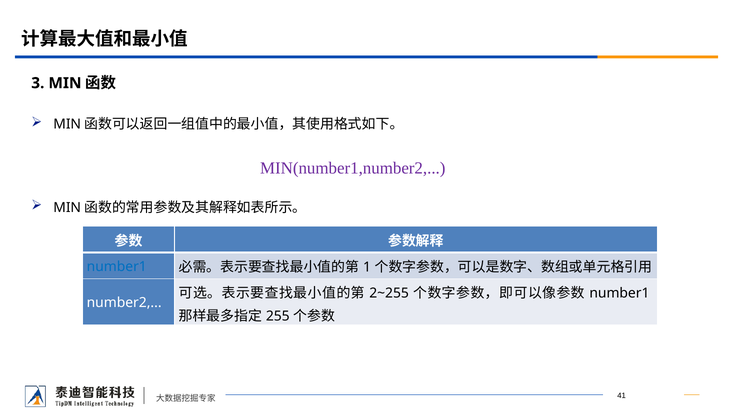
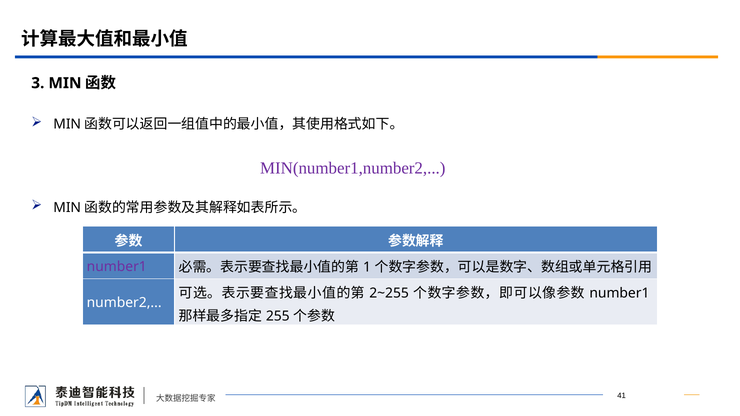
number1 colour: blue -> purple (117, 267)
